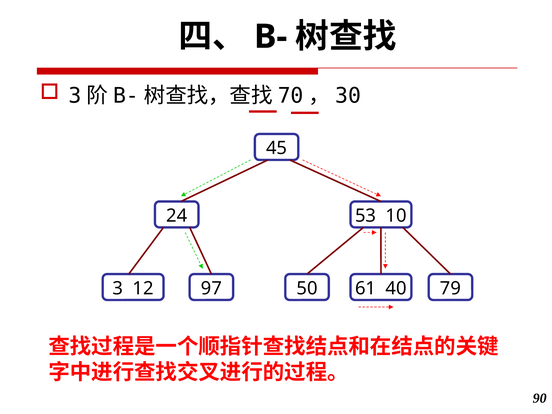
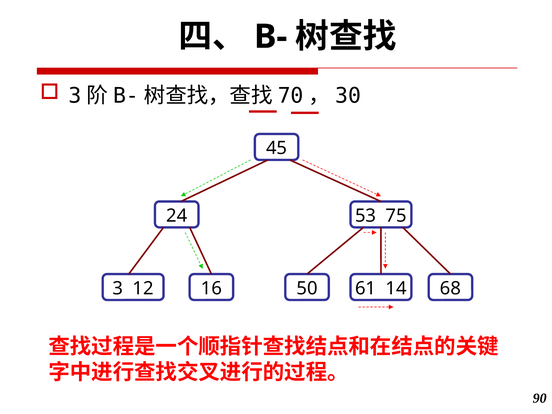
10: 10 -> 75 (396, 216)
97: 97 -> 16 (211, 288)
40: 40 -> 14 (396, 288)
79: 79 -> 68 (450, 288)
